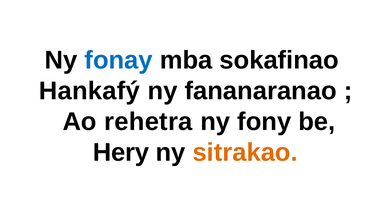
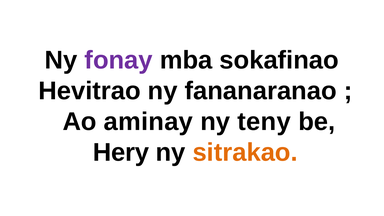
fonay colour: blue -> purple (119, 60)
Hankafý: Hankafý -> Hevitrao (90, 91)
rehetra: rehetra -> aminay (148, 122)
fony: fony -> teny (264, 122)
